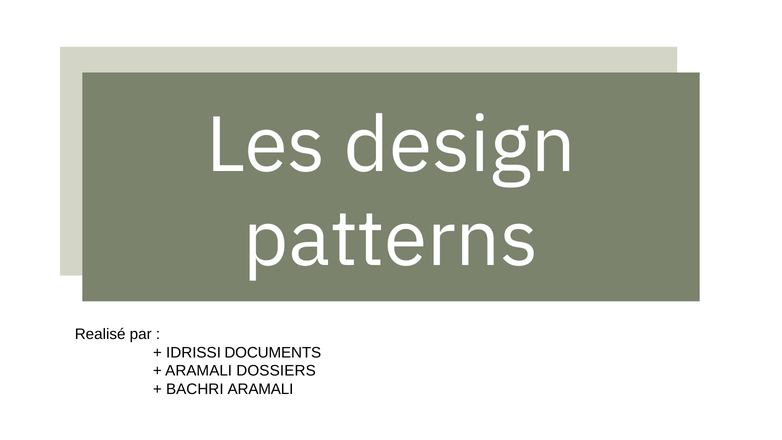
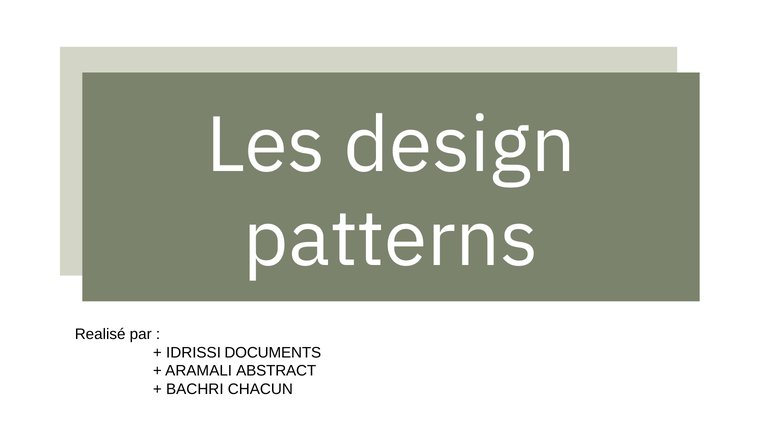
DOSSIERS: DOSSIERS -> ABSTRACT (276, 371)
BACHRI ARAMALI: ARAMALI -> CHACUN (260, 389)
